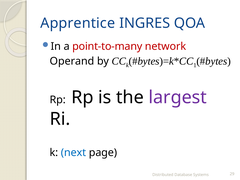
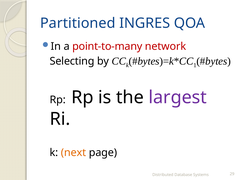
Apprentice: Apprentice -> Partitioned (78, 23)
Operand: Operand -> Selecting (72, 61)
next colour: blue -> orange (74, 153)
